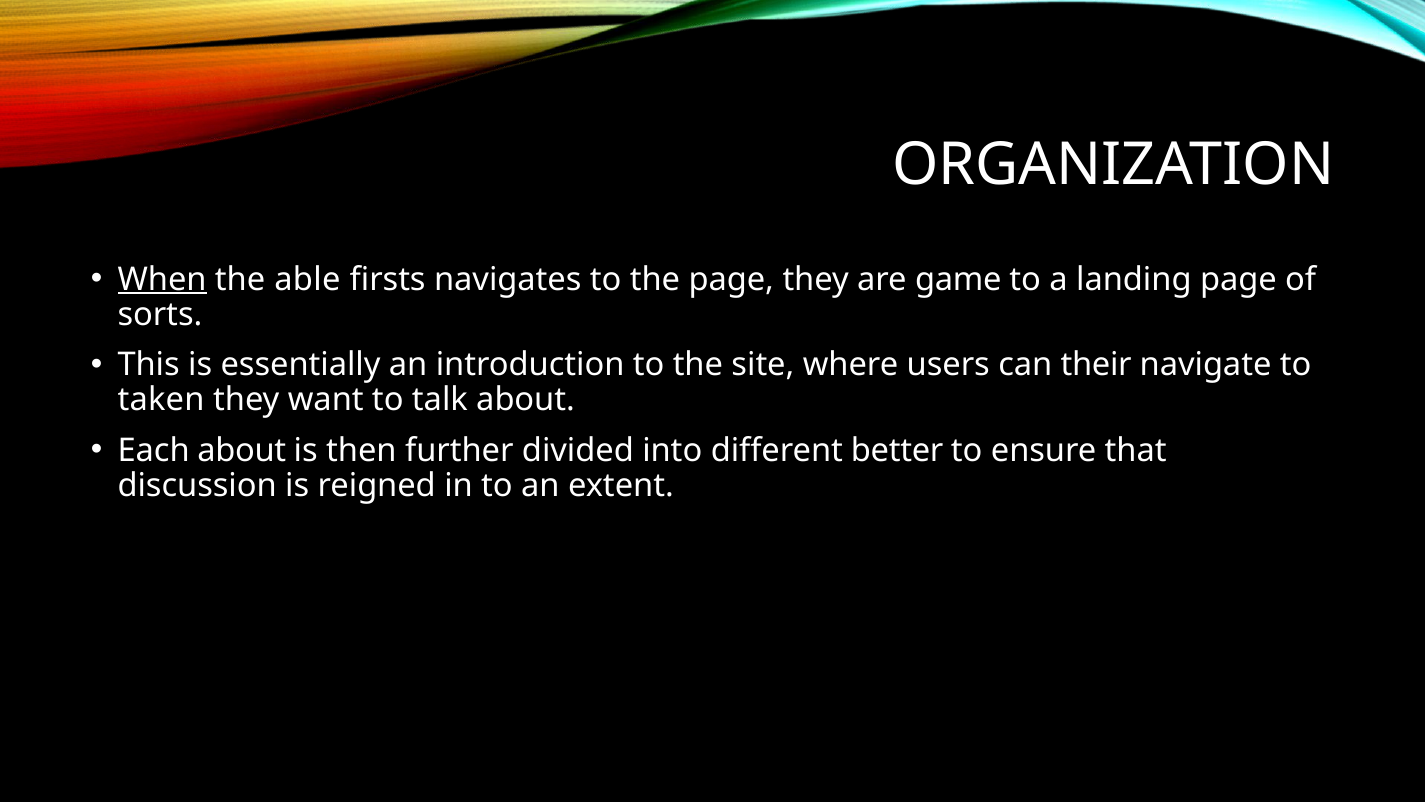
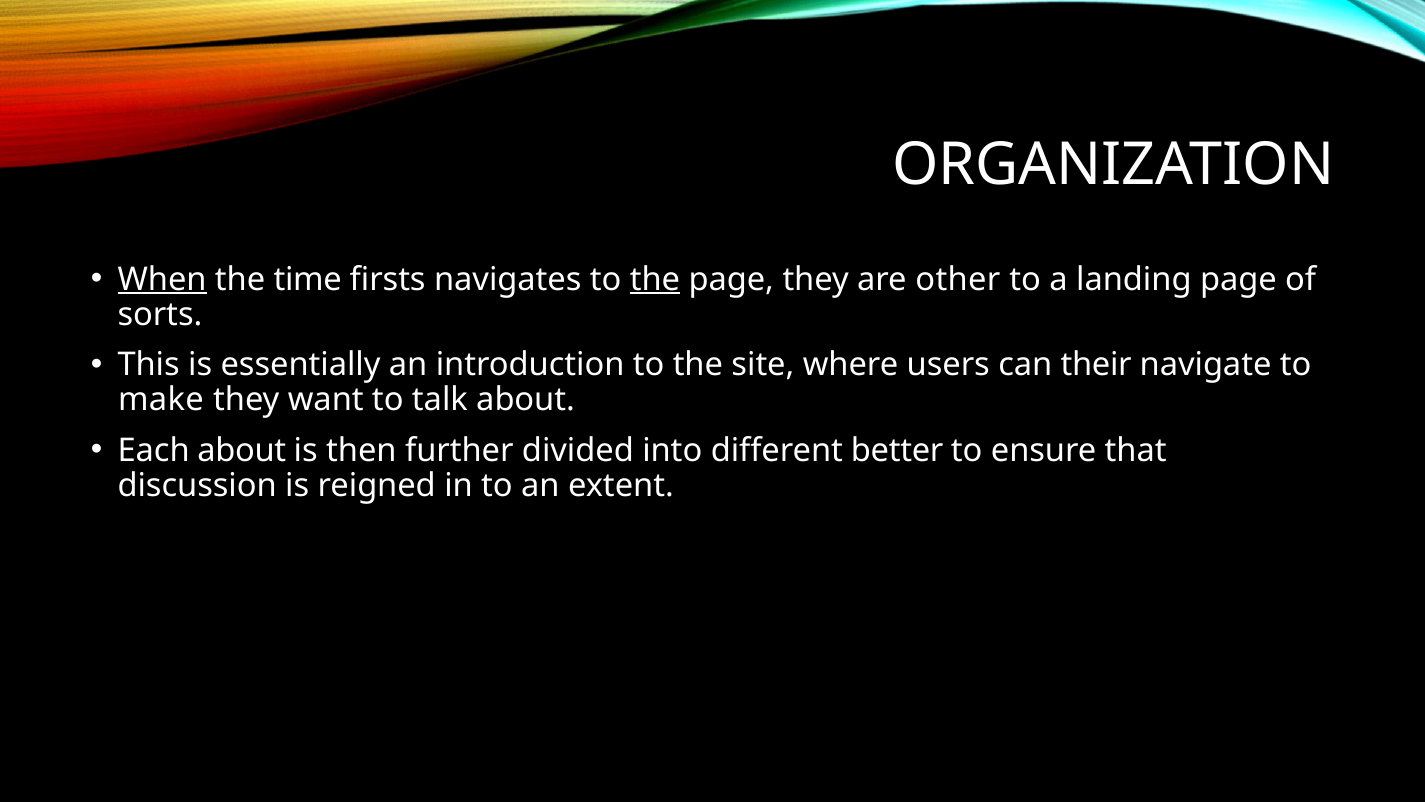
able: able -> time (308, 279)
the underline: none -> present (655, 279)
game: game -> other (958, 279)
taken: taken -> make (161, 400)
